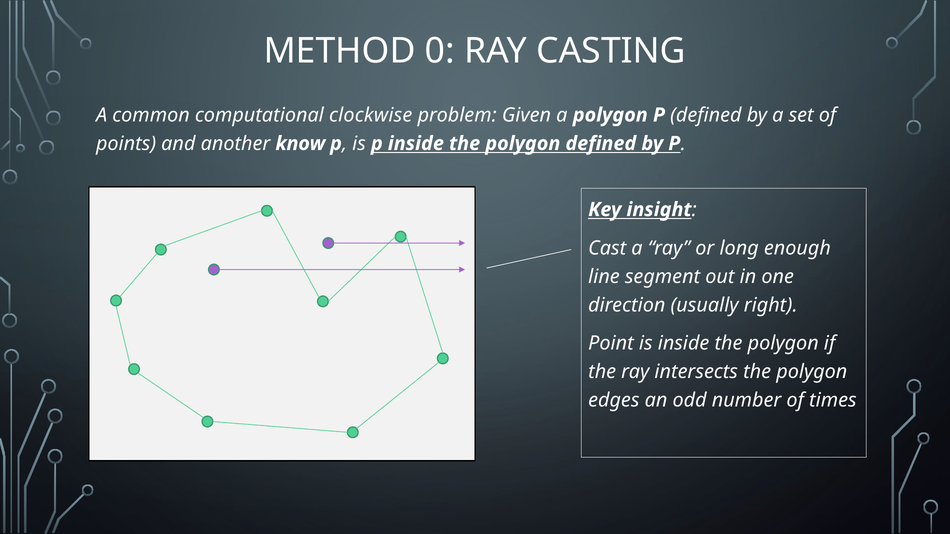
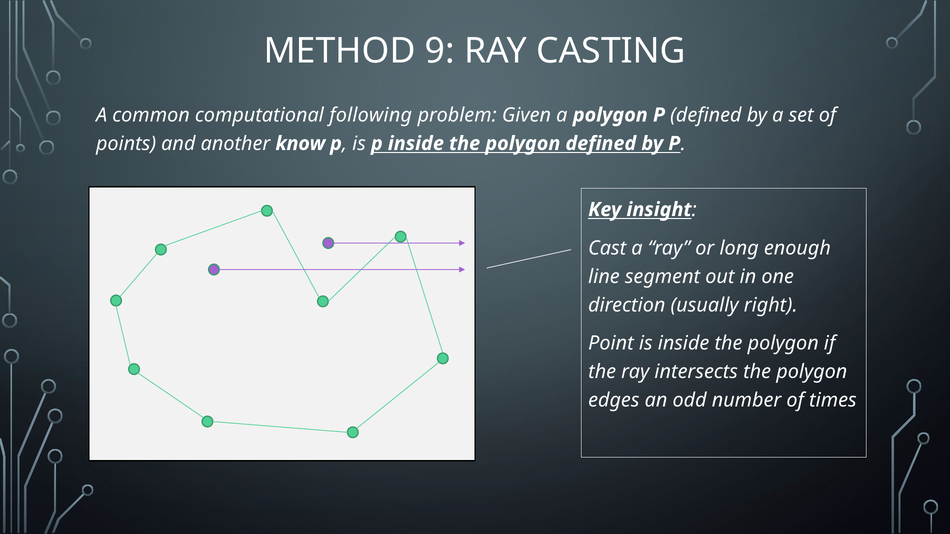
0: 0 -> 9 (440, 51)
clockwise: clockwise -> following (371, 115)
